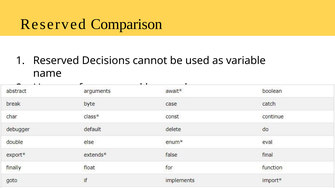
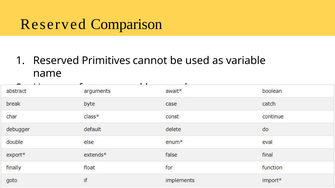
Decisions: Decisions -> Primitives (106, 61)
